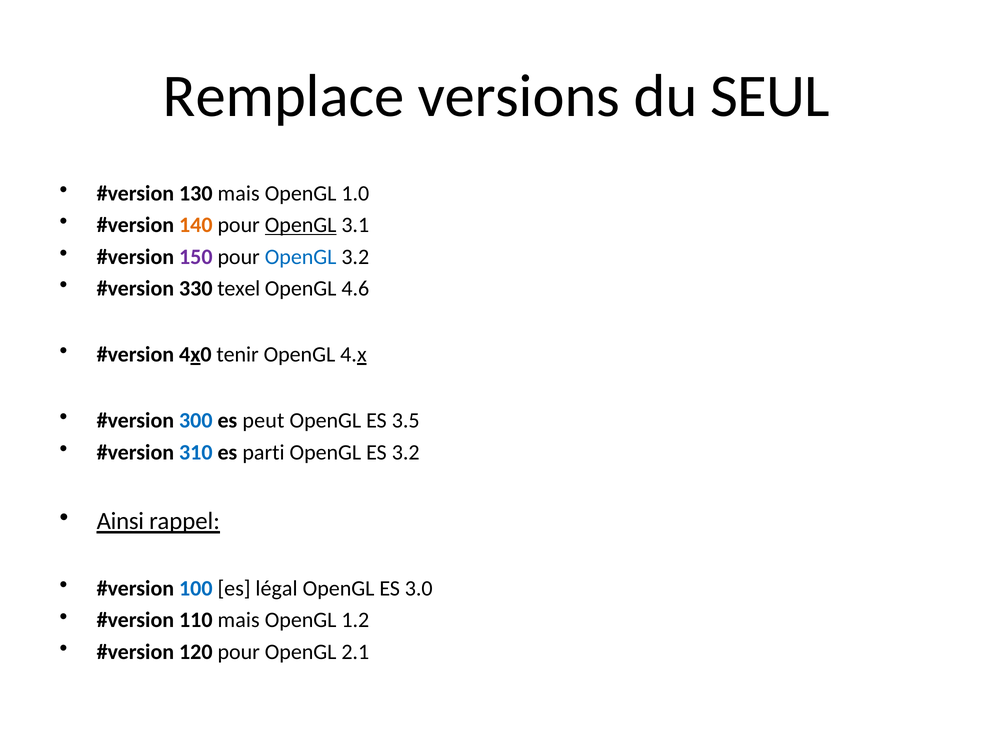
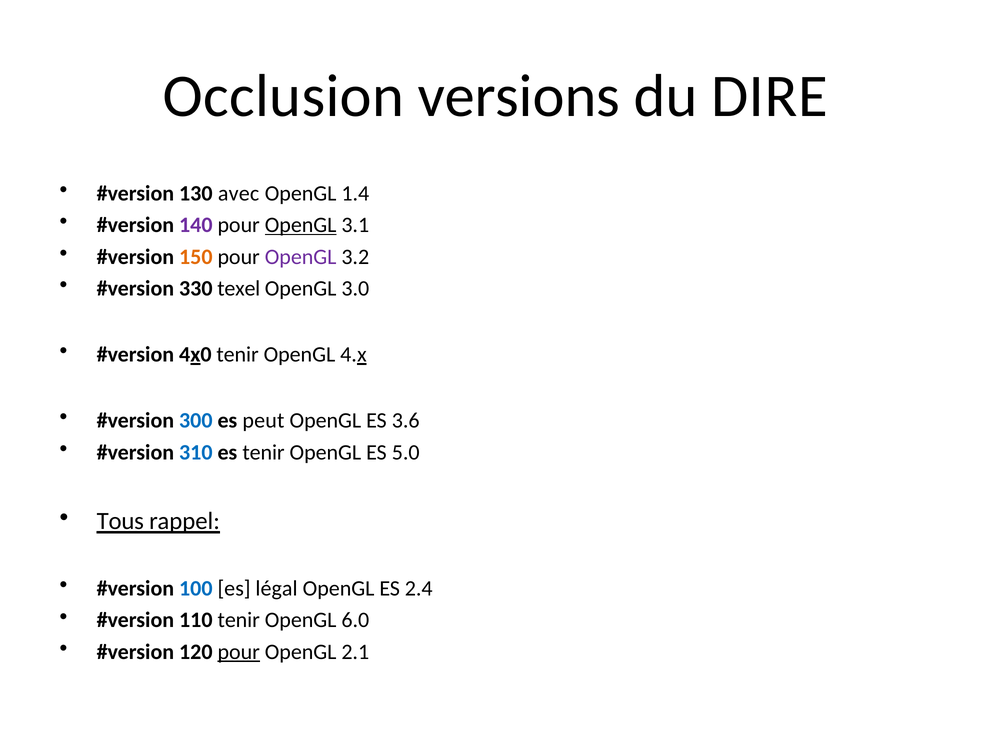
Remplace: Remplace -> Occlusion (283, 96)
SEUL: SEUL -> DIRE (769, 96)
130 mais: mais -> avec (239, 193)
1.0: 1.0 -> 1.4 (355, 193)
140 colour: orange -> purple (196, 225)
150 colour: purple -> orange (196, 257)
OpenGL colour: blue -> purple (301, 257)
4.6: 4.6 -> 3.0 (355, 288)
3.5: 3.5 -> 3.6 (406, 421)
es parti: parti -> tenir (264, 452)
ES 3.2: 3.2 -> 5.0 (406, 452)
Ainsi: Ainsi -> Tous (120, 521)
3.0: 3.0 -> 2.4 (419, 588)
110 mais: mais -> tenir (239, 620)
1.2: 1.2 -> 6.0 (355, 620)
pour underline: none -> present (239, 652)
